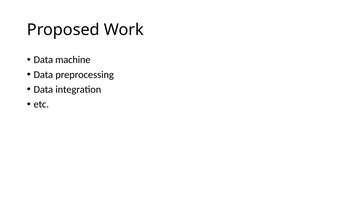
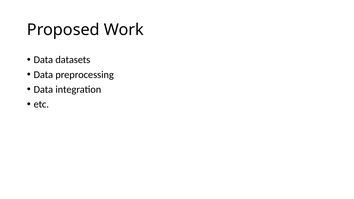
machine: machine -> datasets (73, 60)
